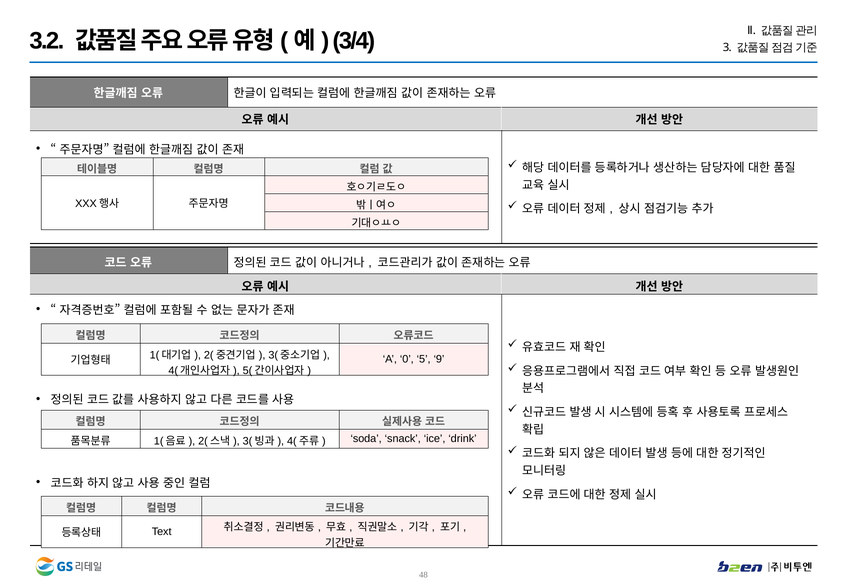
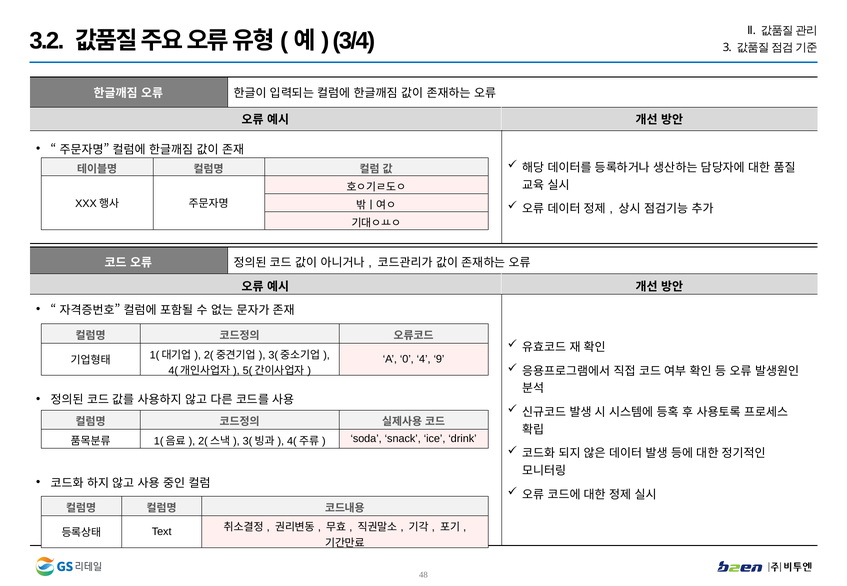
5: 5 -> 4 (424, 359)
